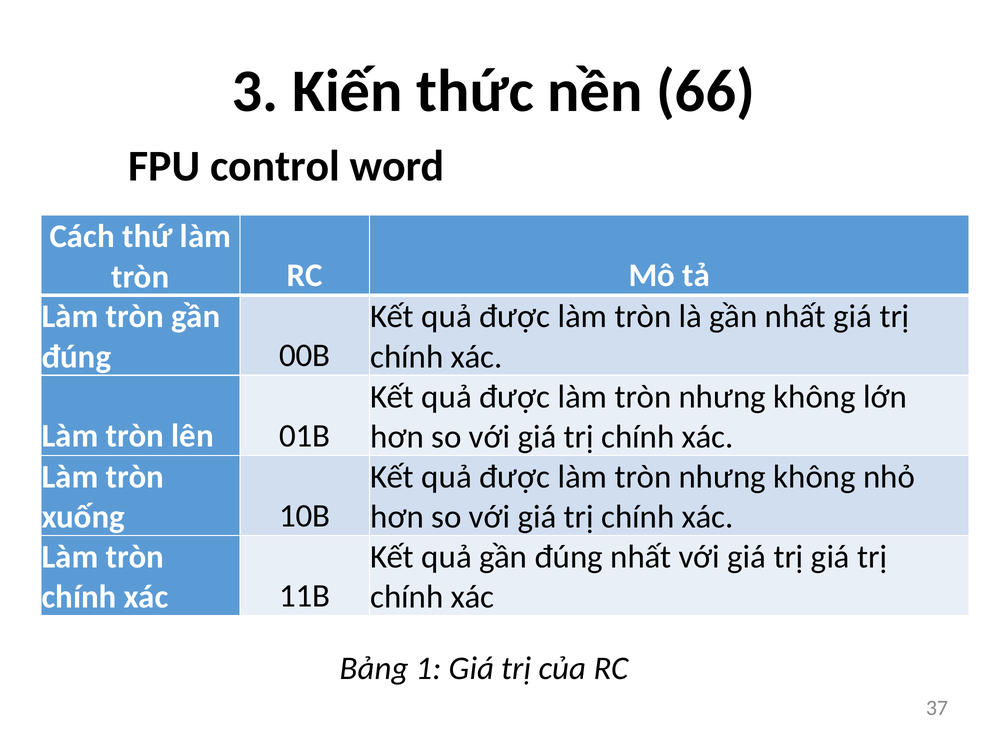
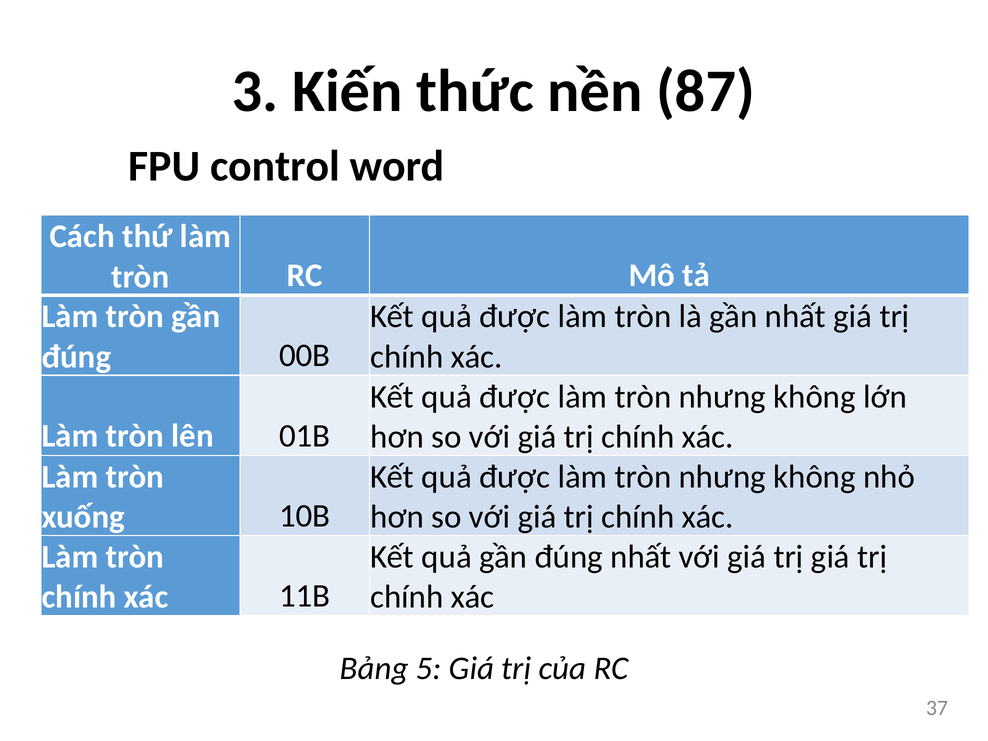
66: 66 -> 87 (706, 91)
1: 1 -> 5 (429, 669)
